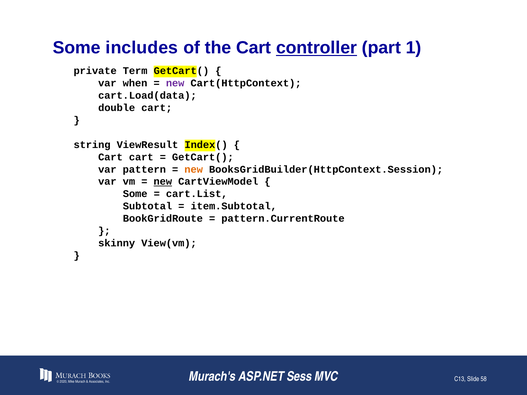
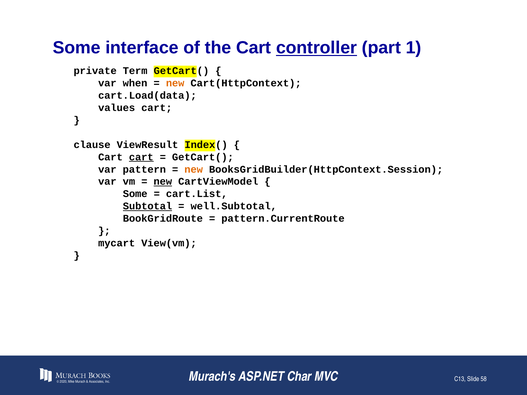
includes: includes -> interface (142, 48)
new colour: purple -> orange (175, 83)
double: double -> values (117, 108)
string: string -> clause (92, 145)
cart underline: none -> present (141, 157)
Subtotal underline: none -> present (147, 206)
item.Subtotal: item.Subtotal -> well.Subtotal (234, 206)
skinny: skinny -> mycart (117, 243)
Sess: Sess -> Char (299, 377)
